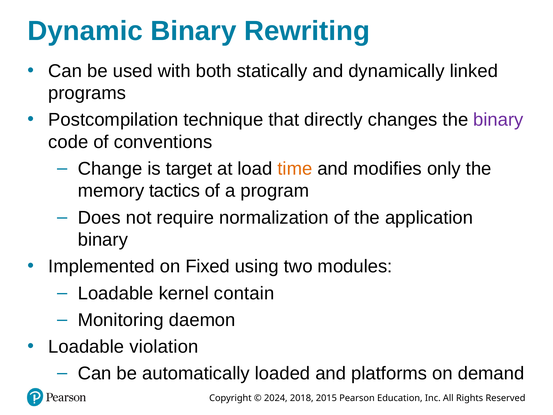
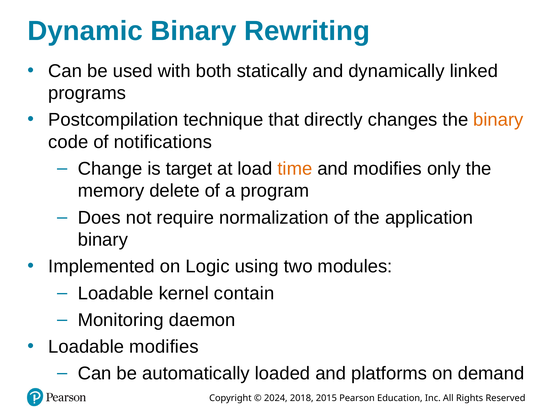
binary colour: purple -> orange (498, 120)
conventions: conventions -> notifications (163, 142)
tactics: tactics -> delete (174, 191)
Fixed: Fixed -> Logic (208, 266)
Loadable violation: violation -> modifies (164, 347)
